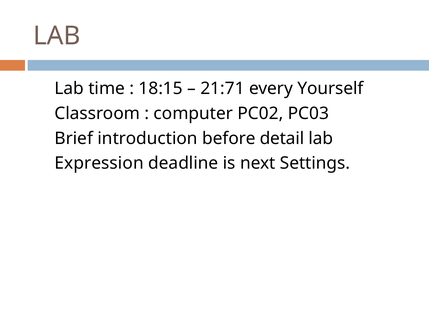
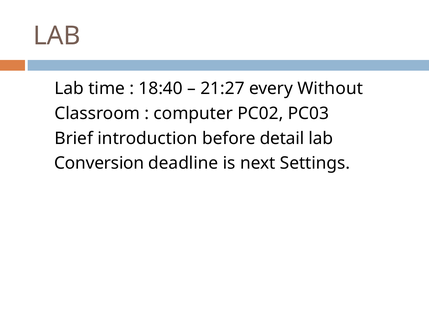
18:15: 18:15 -> 18:40 (161, 89)
21:71: 21:71 -> 21:27 (222, 89)
Yourself: Yourself -> Without (330, 89)
Expression: Expression -> Conversion (99, 164)
